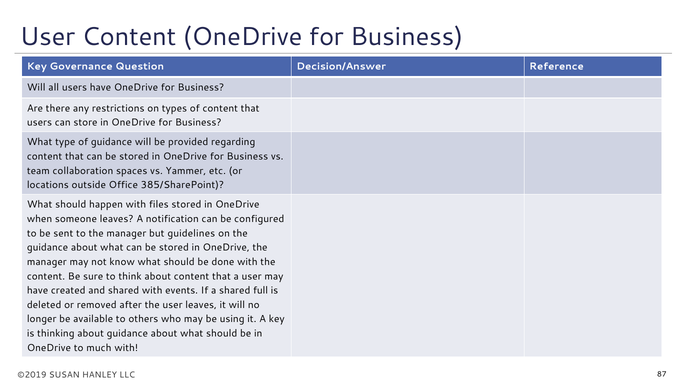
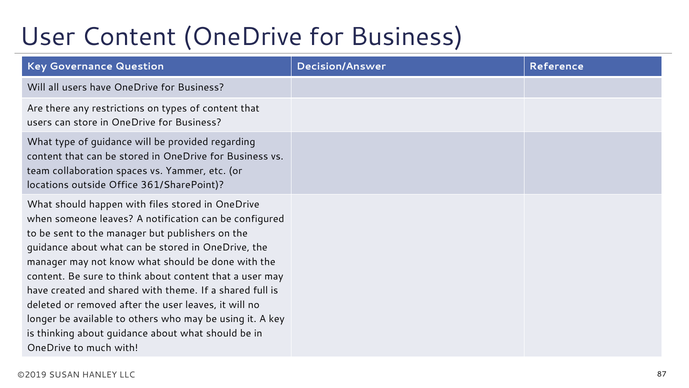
385/SharePoint: 385/SharePoint -> 361/SharePoint (182, 185)
guidelines: guidelines -> publishers (191, 233)
events: events -> theme (182, 290)
